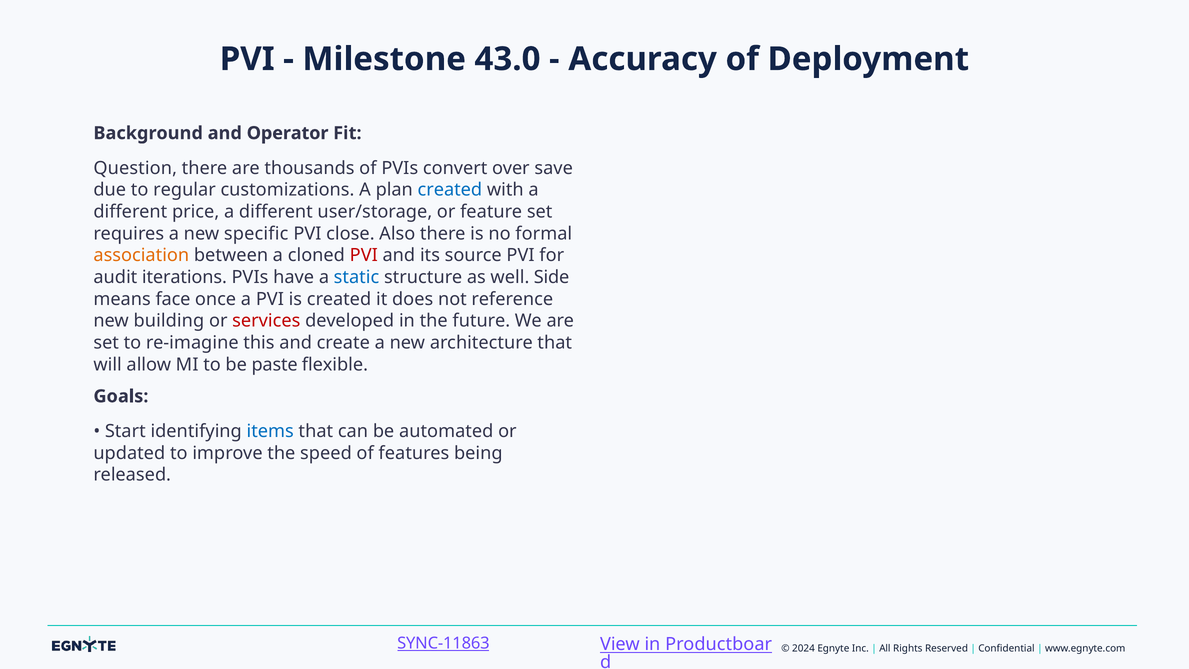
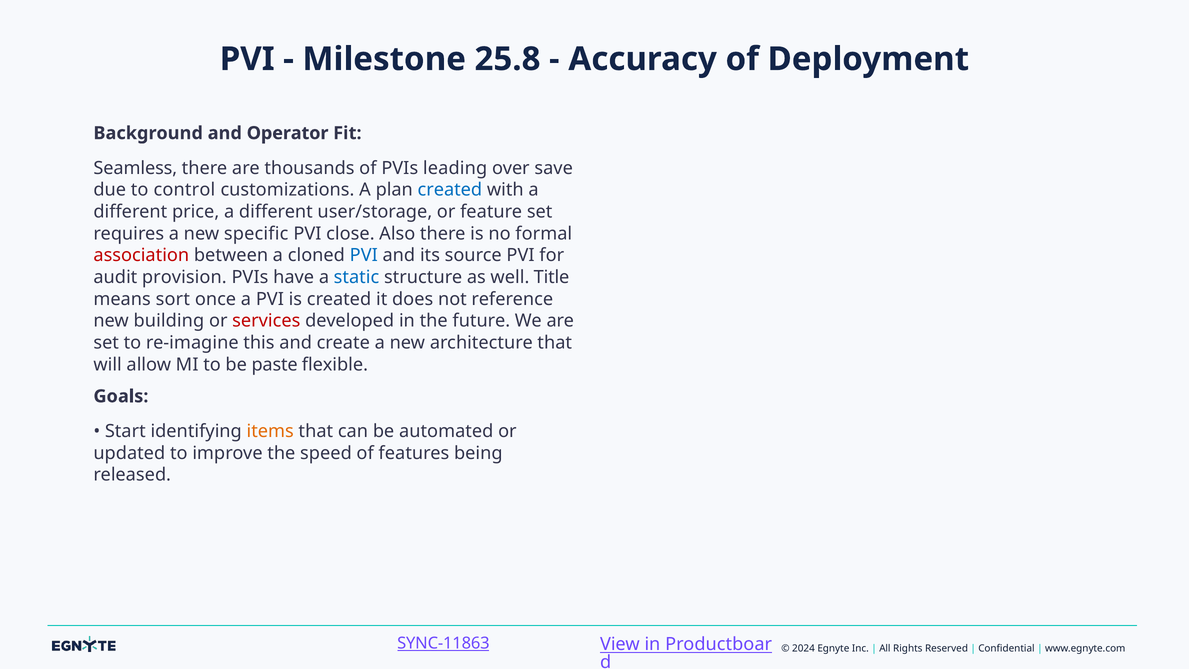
43.0: 43.0 -> 25.8 (508, 59)
Question: Question -> Seamless (135, 168)
convert: convert -> leading (455, 168)
regular: regular -> control (184, 190)
association colour: orange -> red (141, 255)
PVI colour: red -> blue (364, 255)
iterations: iterations -> provision (184, 277)
Side: Side -> Title (552, 277)
face: face -> sort (173, 299)
items colour: blue -> orange (270, 431)
